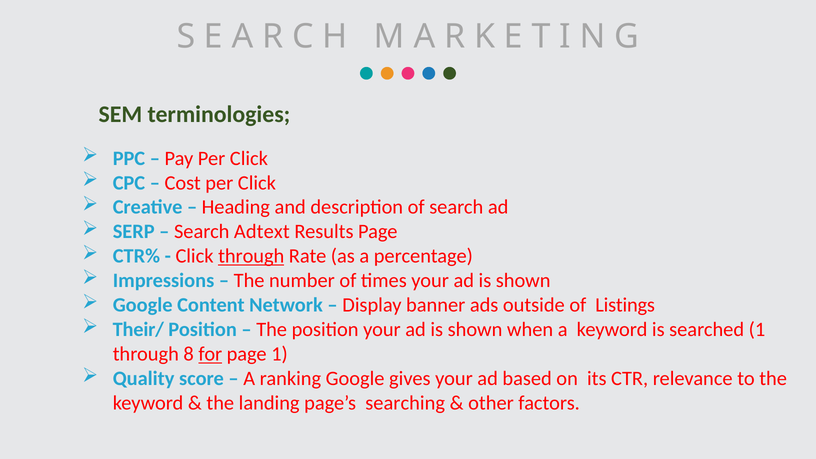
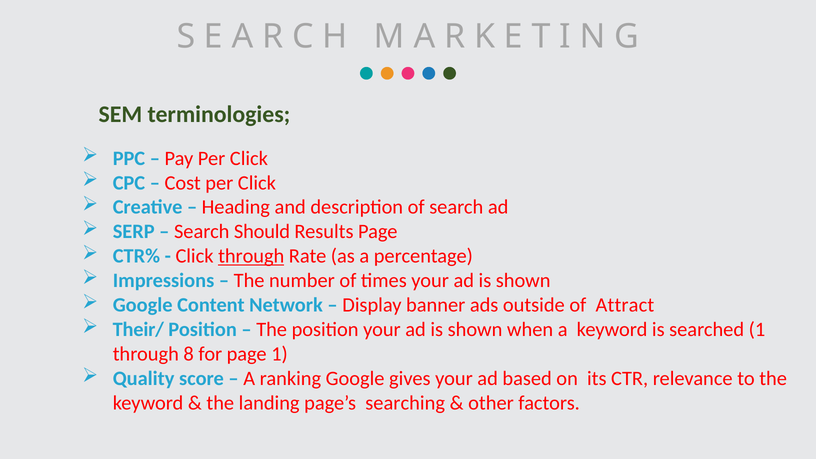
Adtext: Adtext -> Should (262, 232)
Listings: Listings -> Attract (625, 305)
for underline: present -> none (210, 354)
